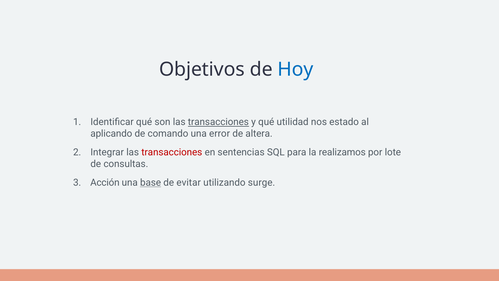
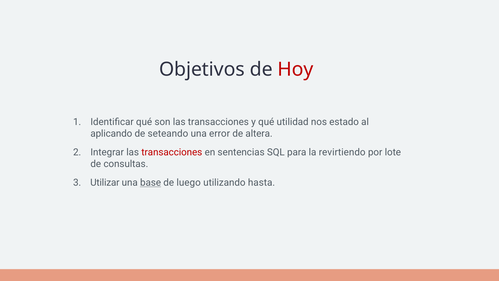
Hoy colour: blue -> red (296, 69)
transacciones underline: present -> none (218, 122)
comando: comando -> seteando (168, 134)
realizamos: realizamos -> revirtiendo (342, 152)
Acción: Acción -> Utilizar (105, 182)
evitar: evitar -> luego (189, 182)
surge: surge -> hasta (262, 182)
